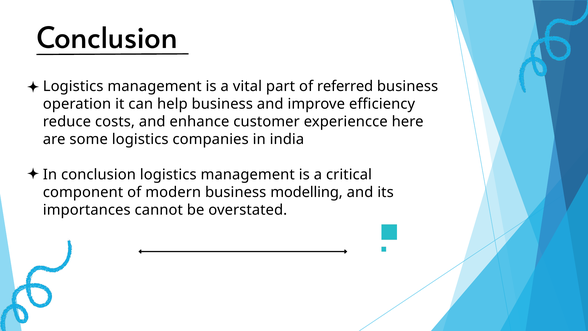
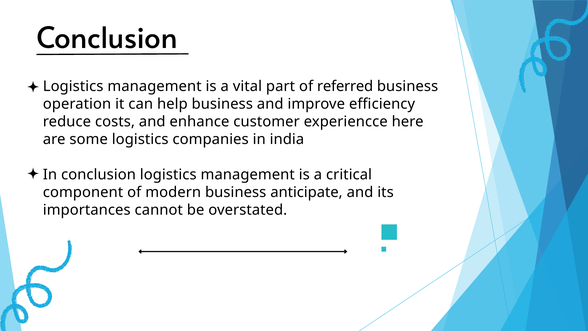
modelling: modelling -> anticipate (306, 192)
